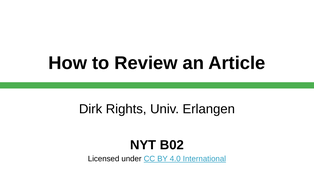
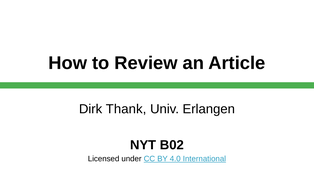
Rights: Rights -> Thank (126, 109)
